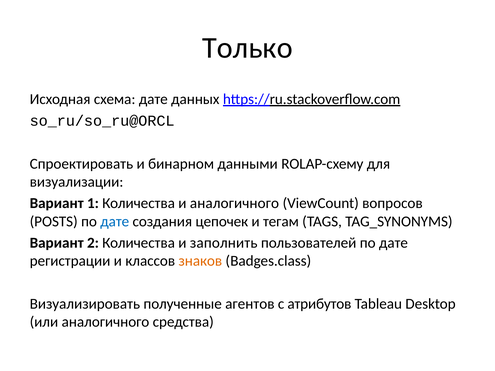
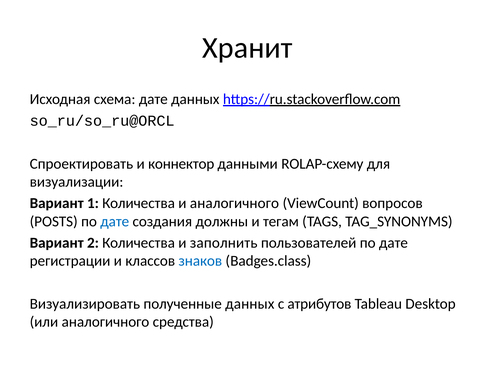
Только: Только -> Хранит (247, 48)
бинарном: бинарном -> коннектор (181, 164)
цепочек: цепочек -> должны (222, 222)
знаков colour: orange -> blue (200, 261)
полученные агентов: агентов -> данных (250, 304)
